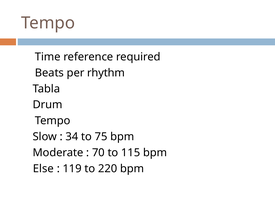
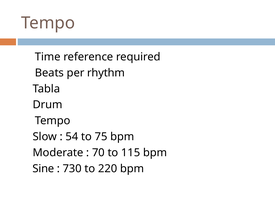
34: 34 -> 54 (72, 137)
Else: Else -> Sine (43, 169)
119: 119 -> 730 (72, 169)
